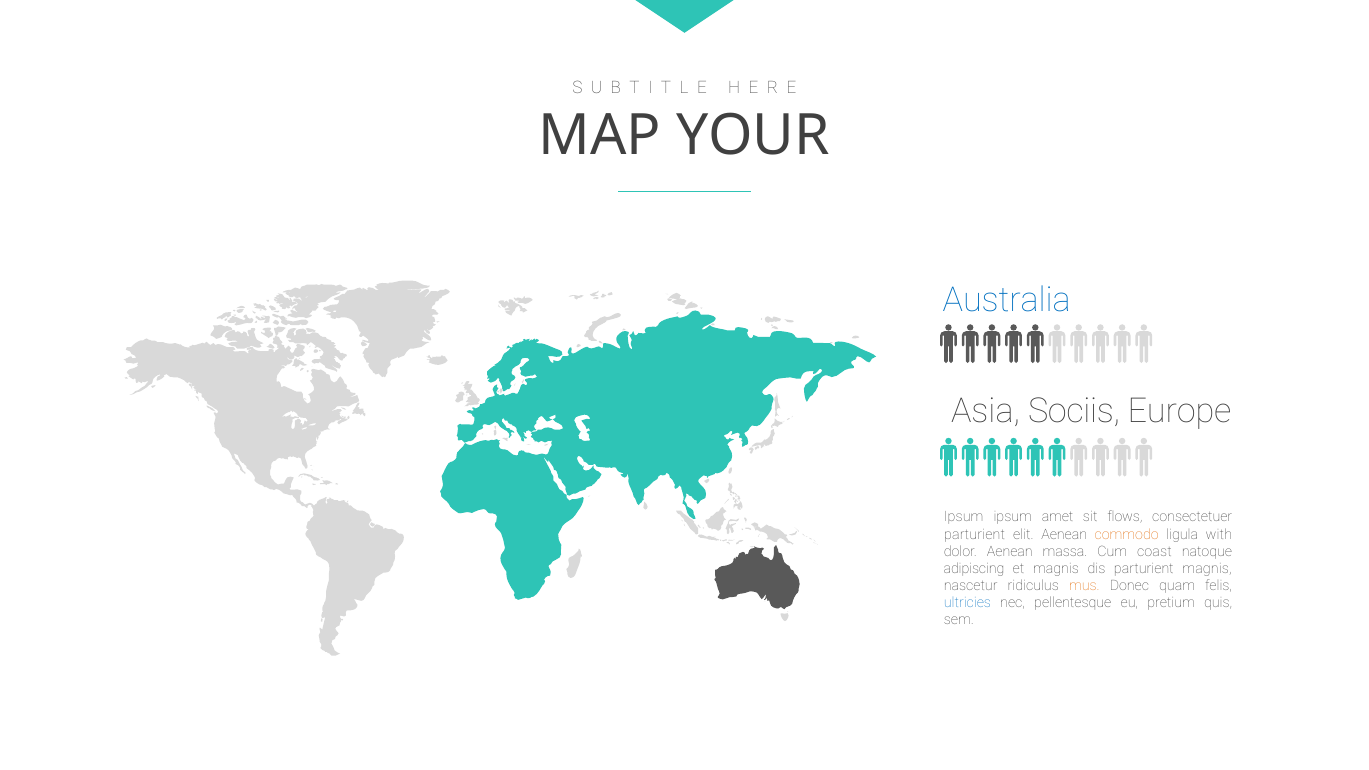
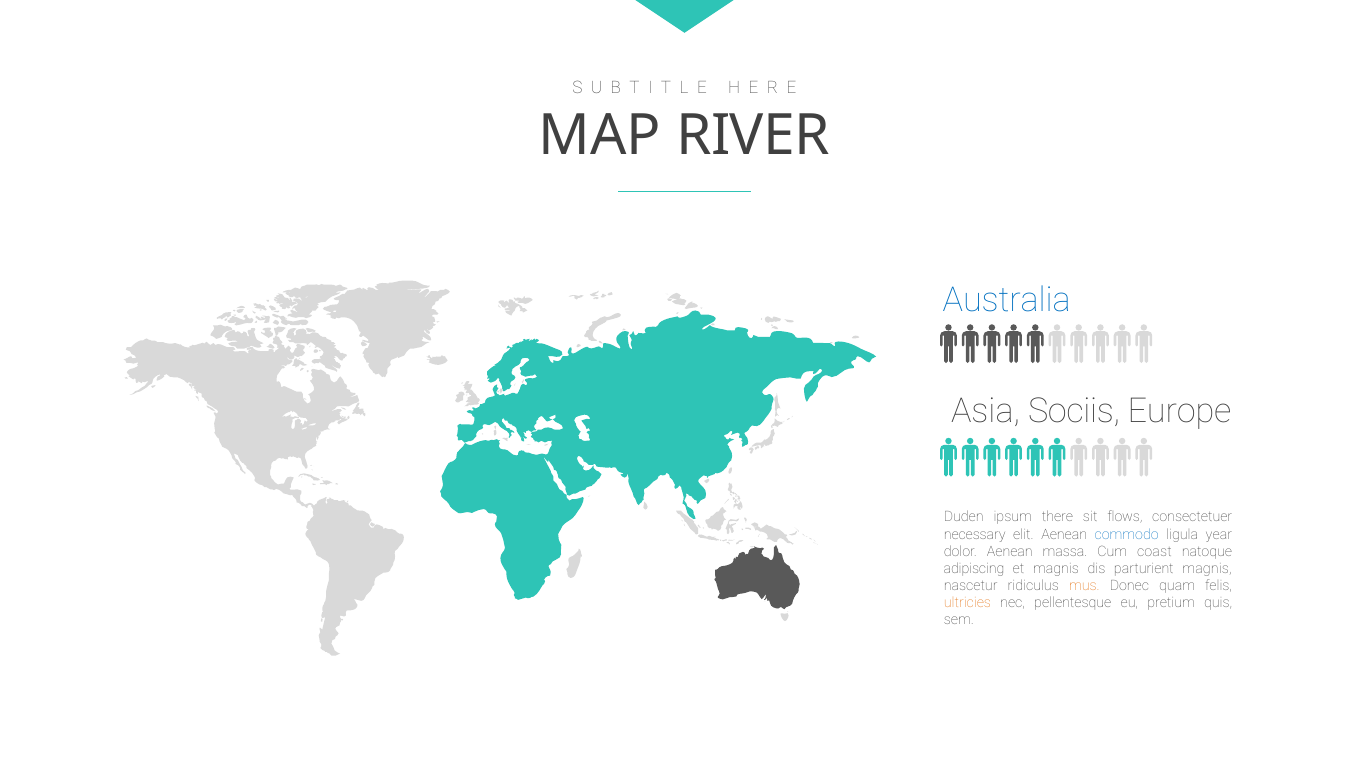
YOUR: YOUR -> RIVER (753, 136)
Ipsum: Ipsum -> Duden (964, 517)
amet: amet -> there (1058, 517)
parturient: parturient -> necessary (975, 534)
commodo colour: orange -> blue (1127, 534)
with: with -> year (1219, 534)
ultricies colour: blue -> orange (967, 603)
